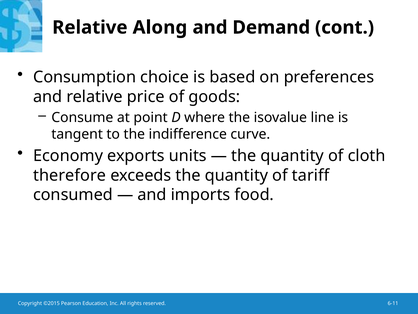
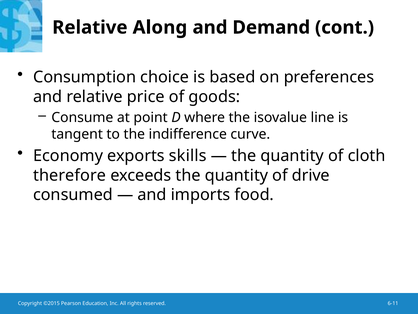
units: units -> skills (188, 156)
tariff: tariff -> drive (311, 175)
